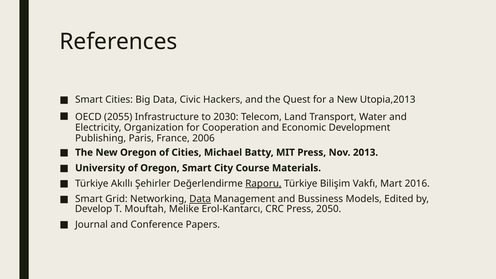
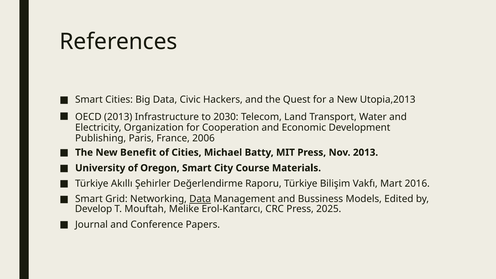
OECD 2055: 2055 -> 2013 (118, 117)
New Oregon: Oregon -> Benefit (138, 152)
Raporu underline: present -> none (263, 184)
2050: 2050 -> 2025 (329, 209)
